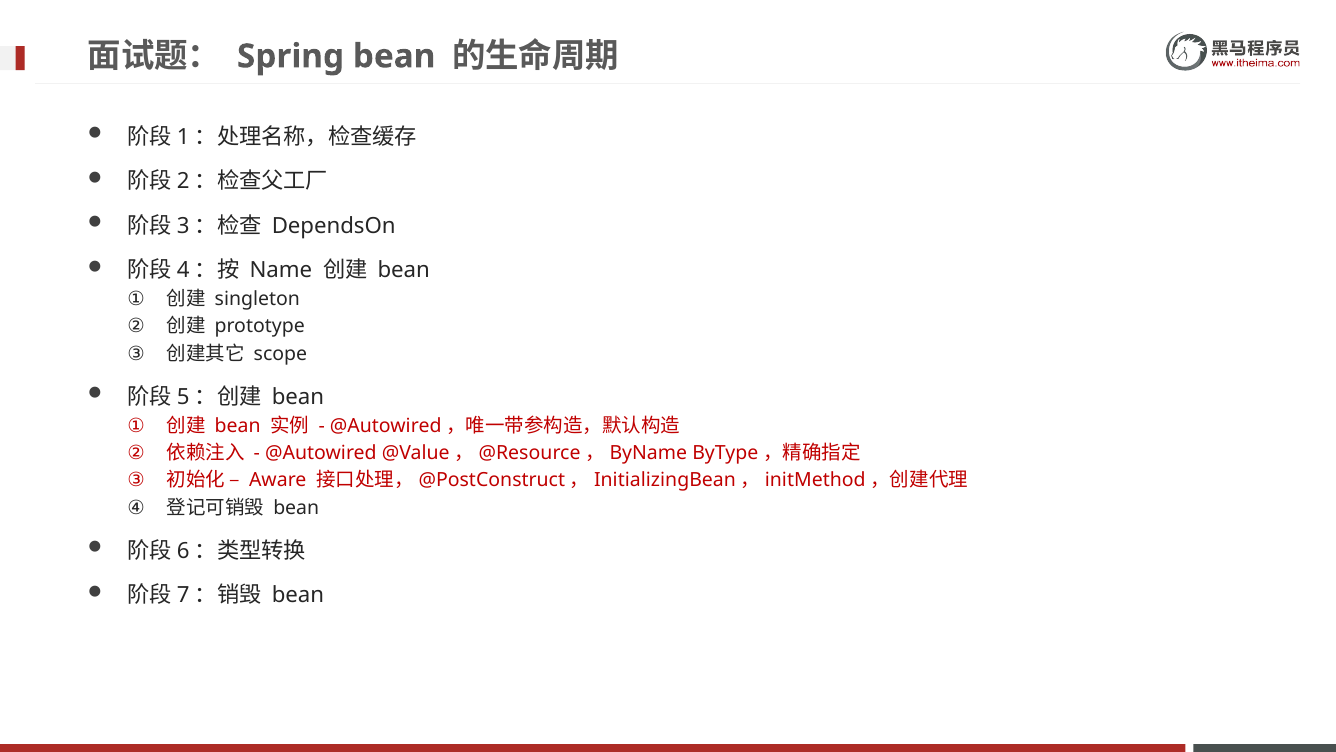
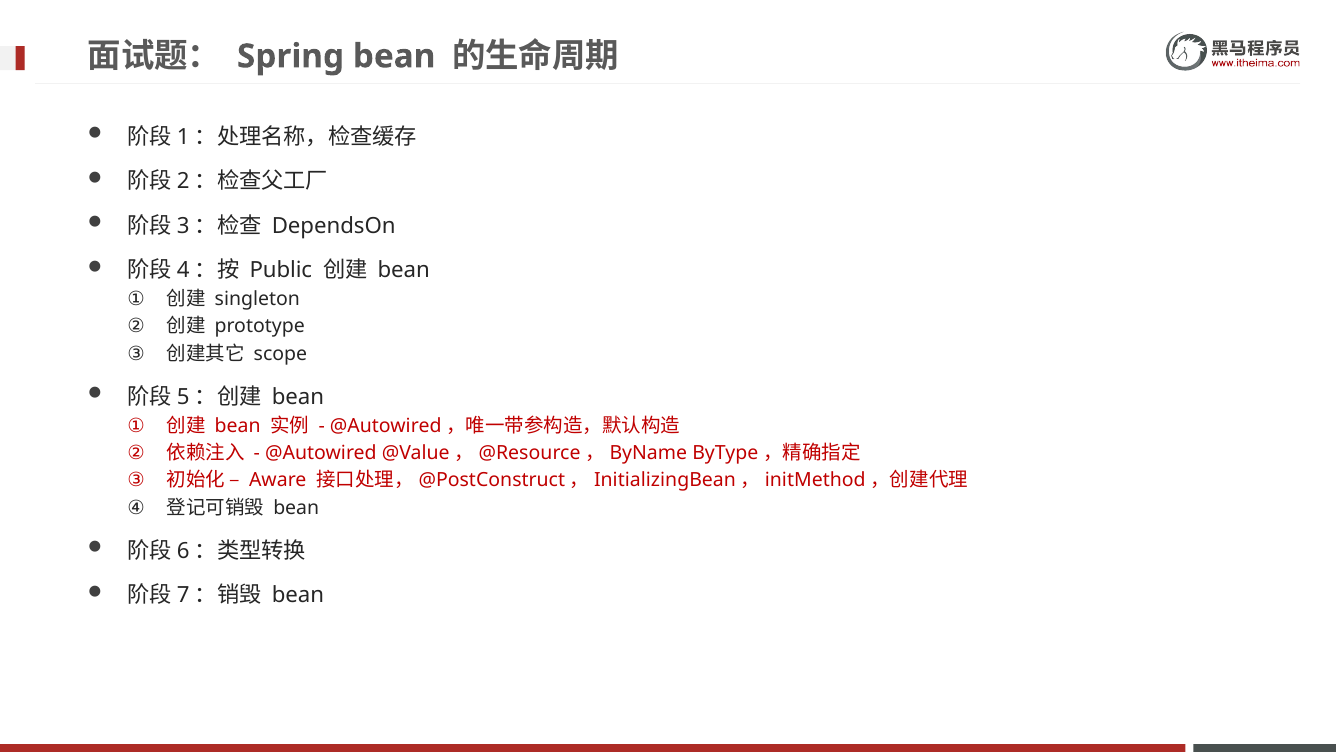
Name: Name -> Public (281, 270)
